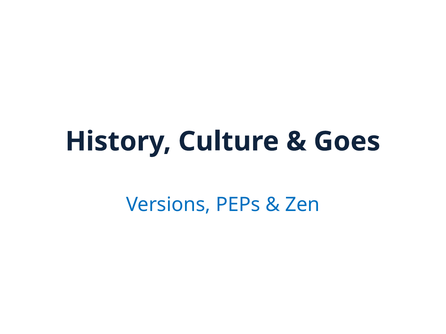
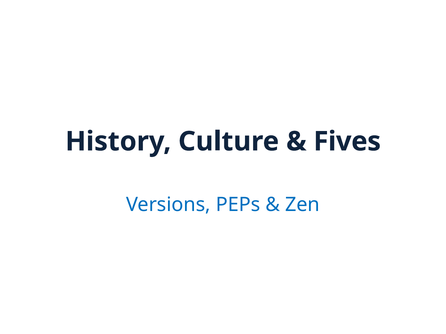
Goes: Goes -> Fives (347, 142)
